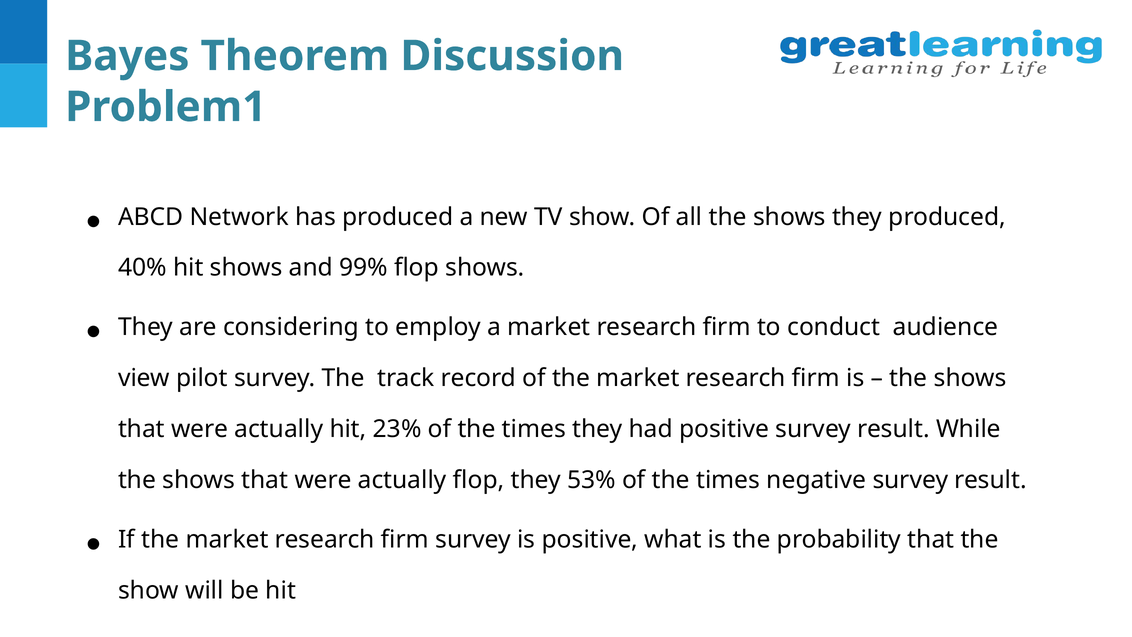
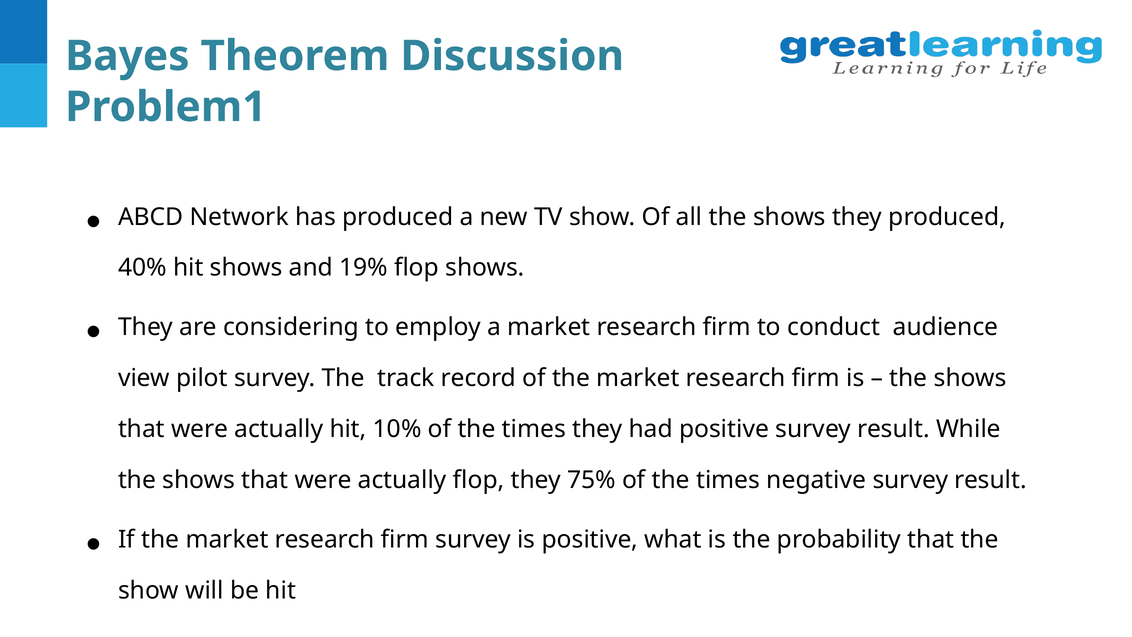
99%: 99% -> 19% (364, 268)
23%: 23% -> 10% (397, 429)
53%: 53% -> 75% (591, 480)
